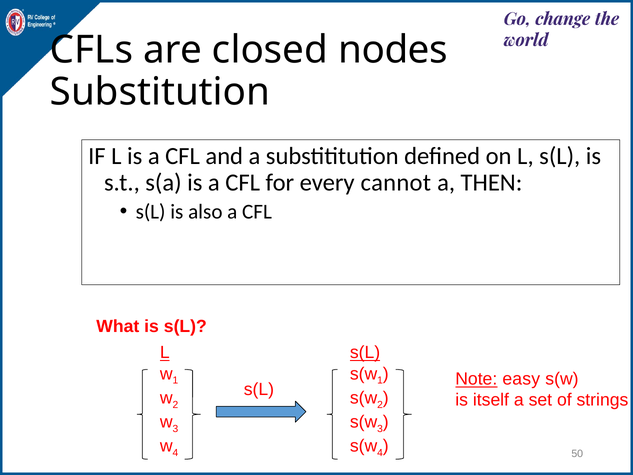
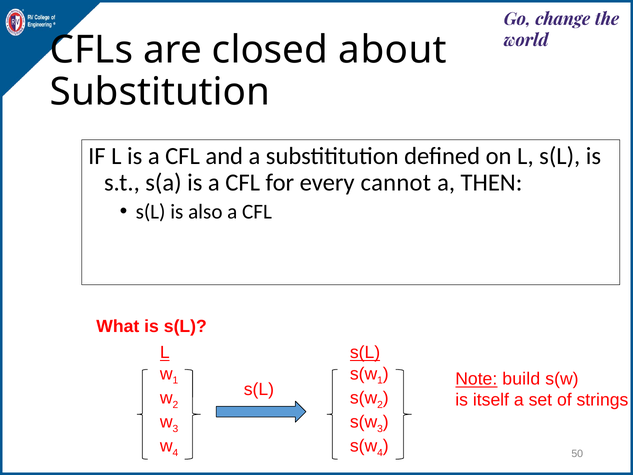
nodes: nodes -> about (393, 50)
easy: easy -> build (521, 379)
